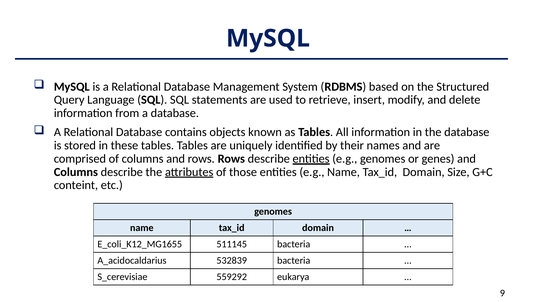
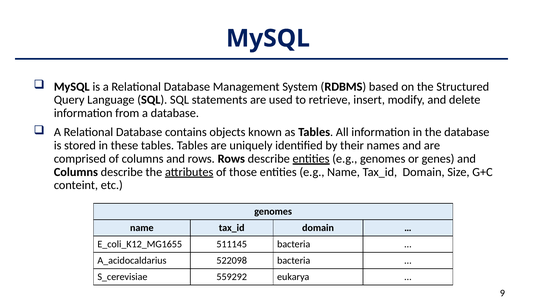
532839: 532839 -> 522098 (232, 260)
